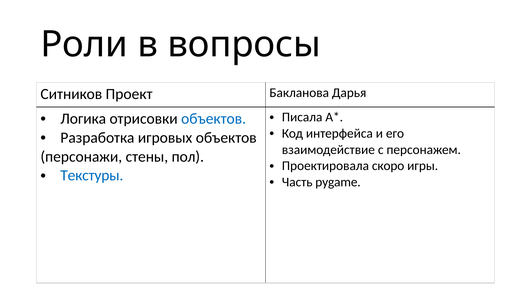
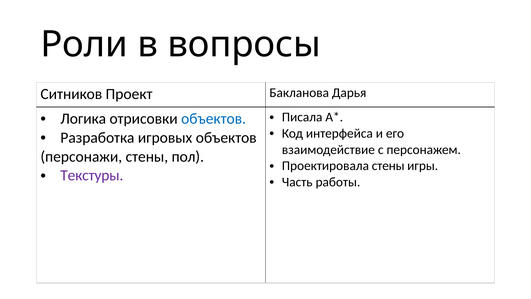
Проектировала скоро: скоро -> стены (388, 166)
Текстуры colour: blue -> purple (92, 175)
pygame: pygame -> работы (338, 182)
